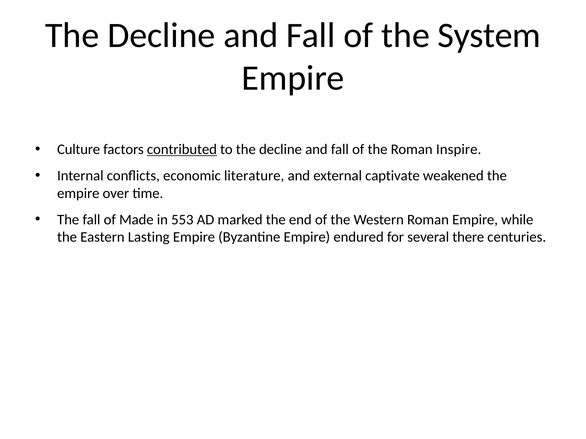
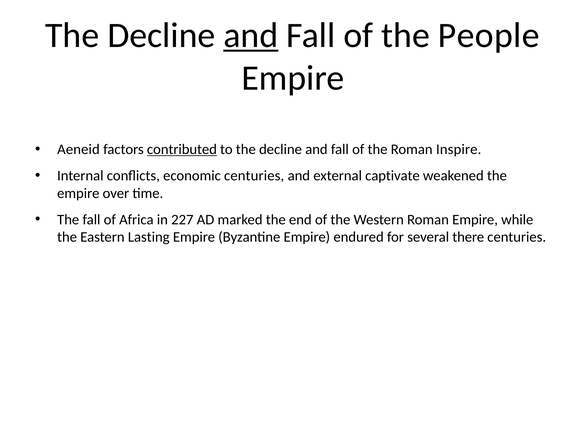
and underline: none -> present (251, 35)
System: System -> People (489, 35)
Culture: Culture -> Aeneid (78, 149)
economic literature: literature -> centuries (254, 176)
Made: Made -> Africa (136, 220)
553: 553 -> 227 (182, 220)
